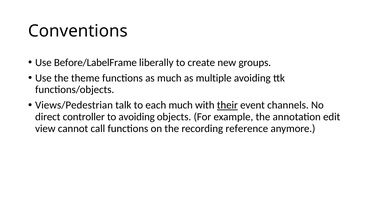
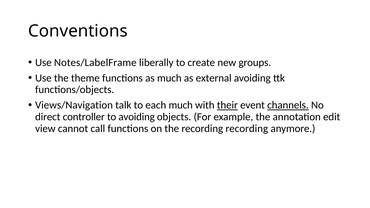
Before/LabelFrame: Before/LabelFrame -> Notes/LabelFrame (95, 63)
multiple: multiple -> external (214, 78)
Views/Pedestrian: Views/Pedestrian -> Views/Navigation (74, 105)
channels underline: none -> present (288, 105)
recording reference: reference -> recording (247, 129)
